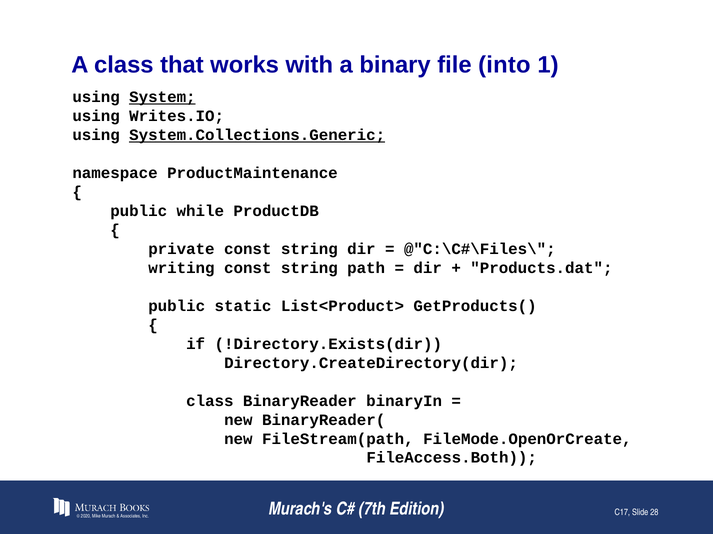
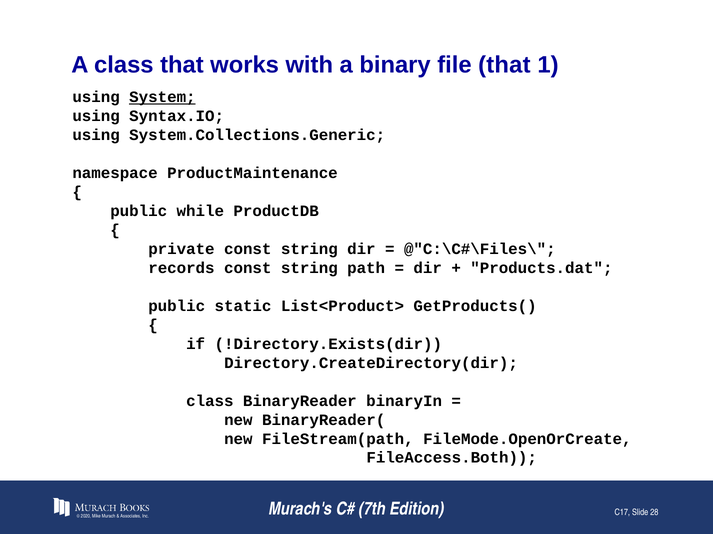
file into: into -> that (504, 65)
Writes.IO: Writes.IO -> Syntax.IO (177, 116)
System.Collections.Generic underline: present -> none (257, 135)
writing: writing -> records (181, 268)
